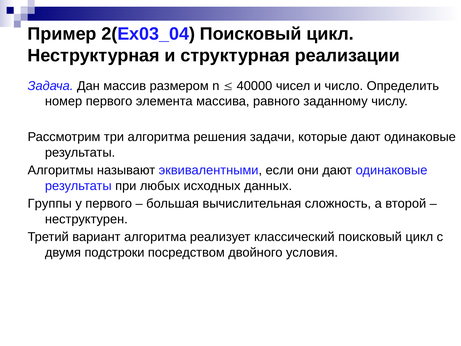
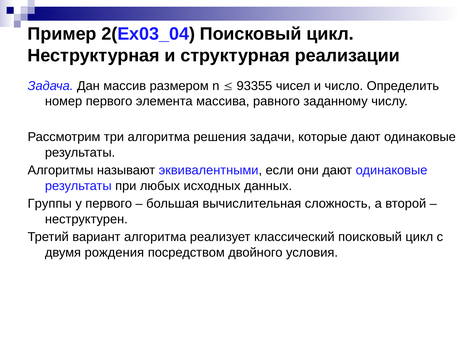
40000: 40000 -> 93355 (254, 86)
подстроки: подстроки -> рождения (114, 252)
